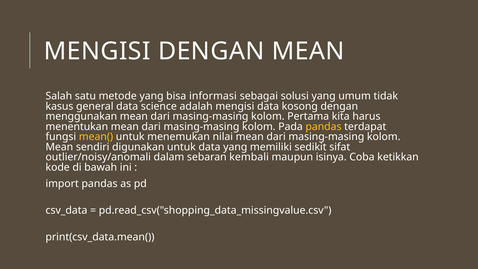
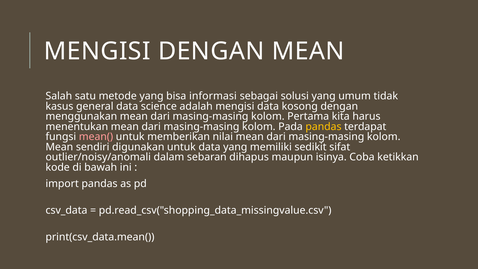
mean( colour: yellow -> pink (96, 137)
menemukan: menemukan -> memberikan (179, 137)
kembali: kembali -> dihapus (249, 157)
